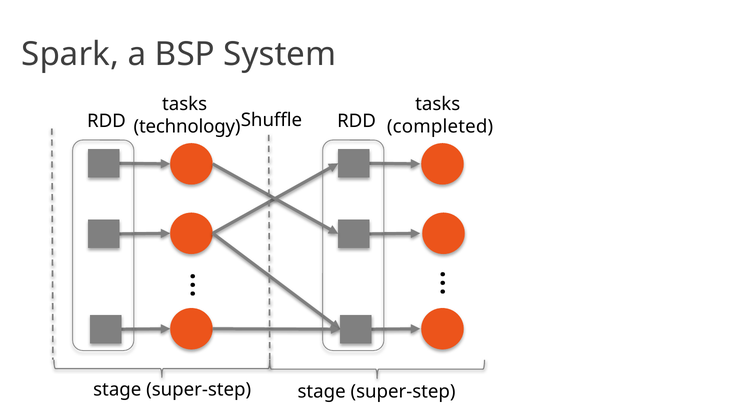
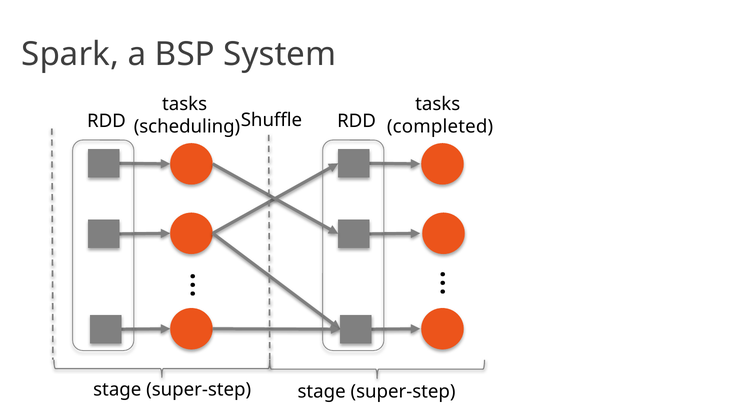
technology: technology -> scheduling (187, 127)
